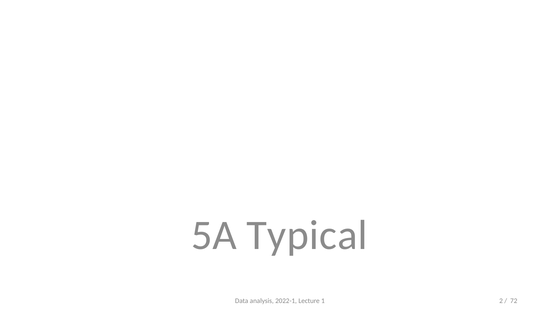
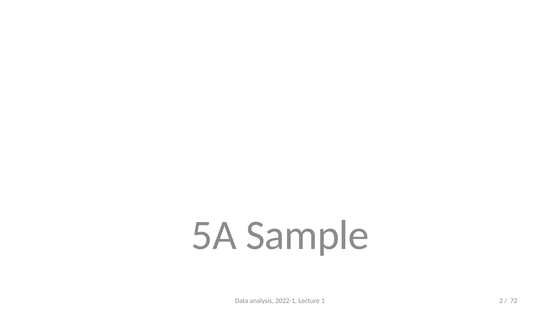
Typical: Typical -> Sample (307, 235)
